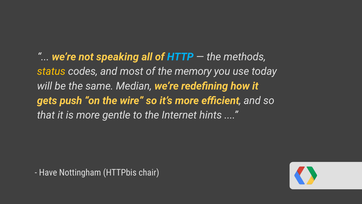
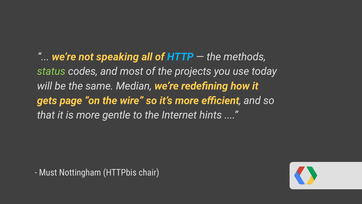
status colour: yellow -> light green (51, 71)
memory: memory -> projects (193, 71)
push: push -> page (71, 100)
Have: Have -> Must (48, 172)
